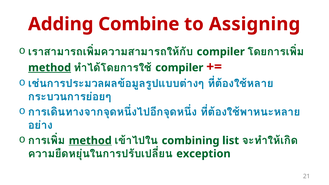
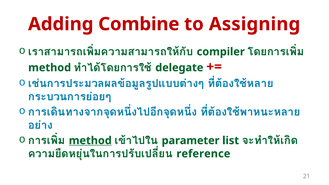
method underline: present -> none (50, 68)
compiler: compiler -> delegate (179, 68)
combining: combining -> parameter (191, 141)
exception: exception -> reference (203, 154)
